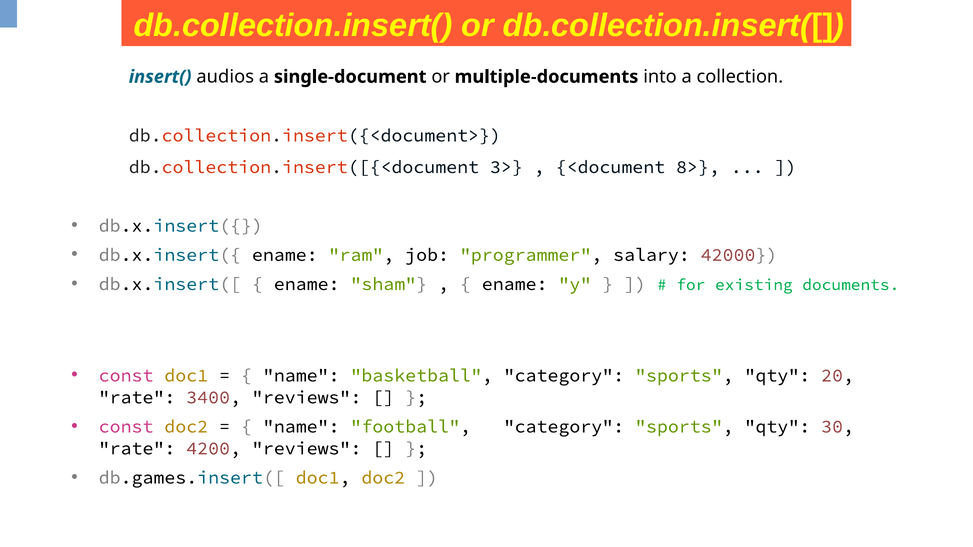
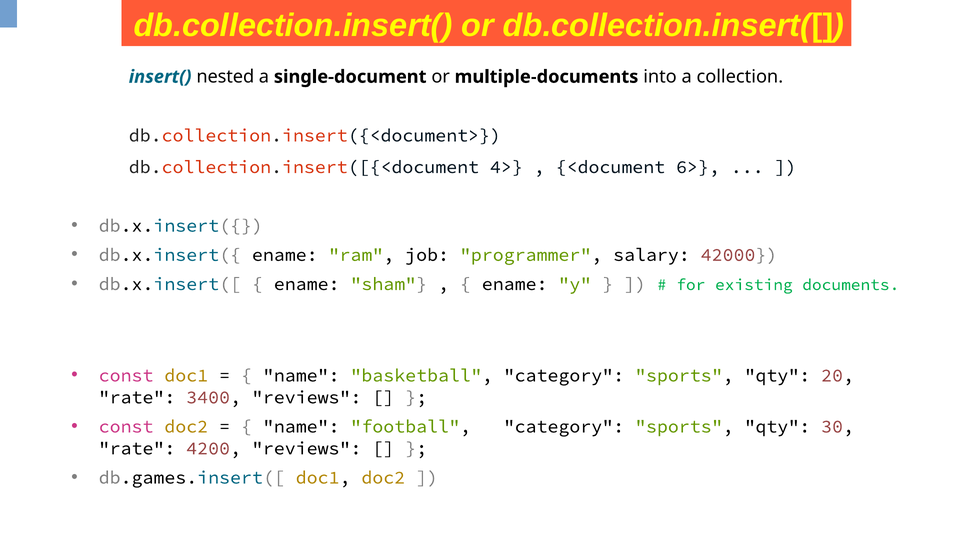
audios: audios -> nested (225, 77)
3>: 3> -> 4> (506, 167)
8>: 8> -> 6> (698, 167)
